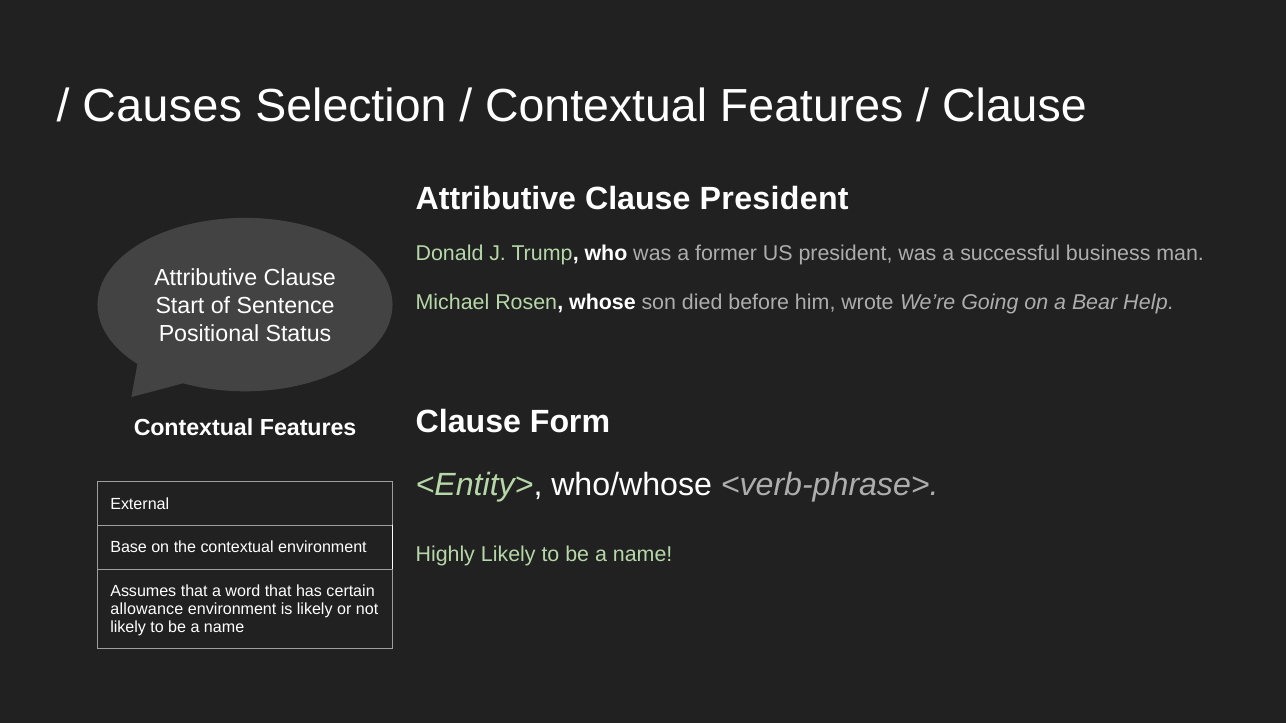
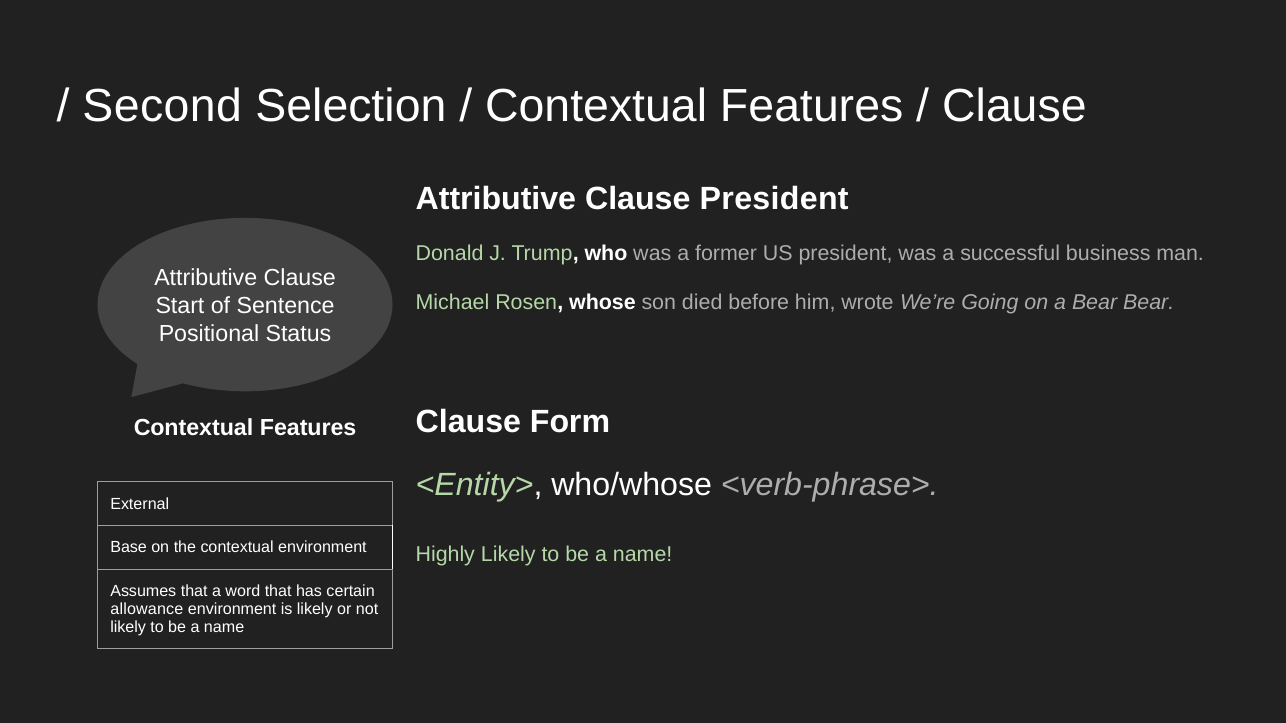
Causes: Causes -> Second (162, 107)
Bear Help: Help -> Bear (1149, 303)
